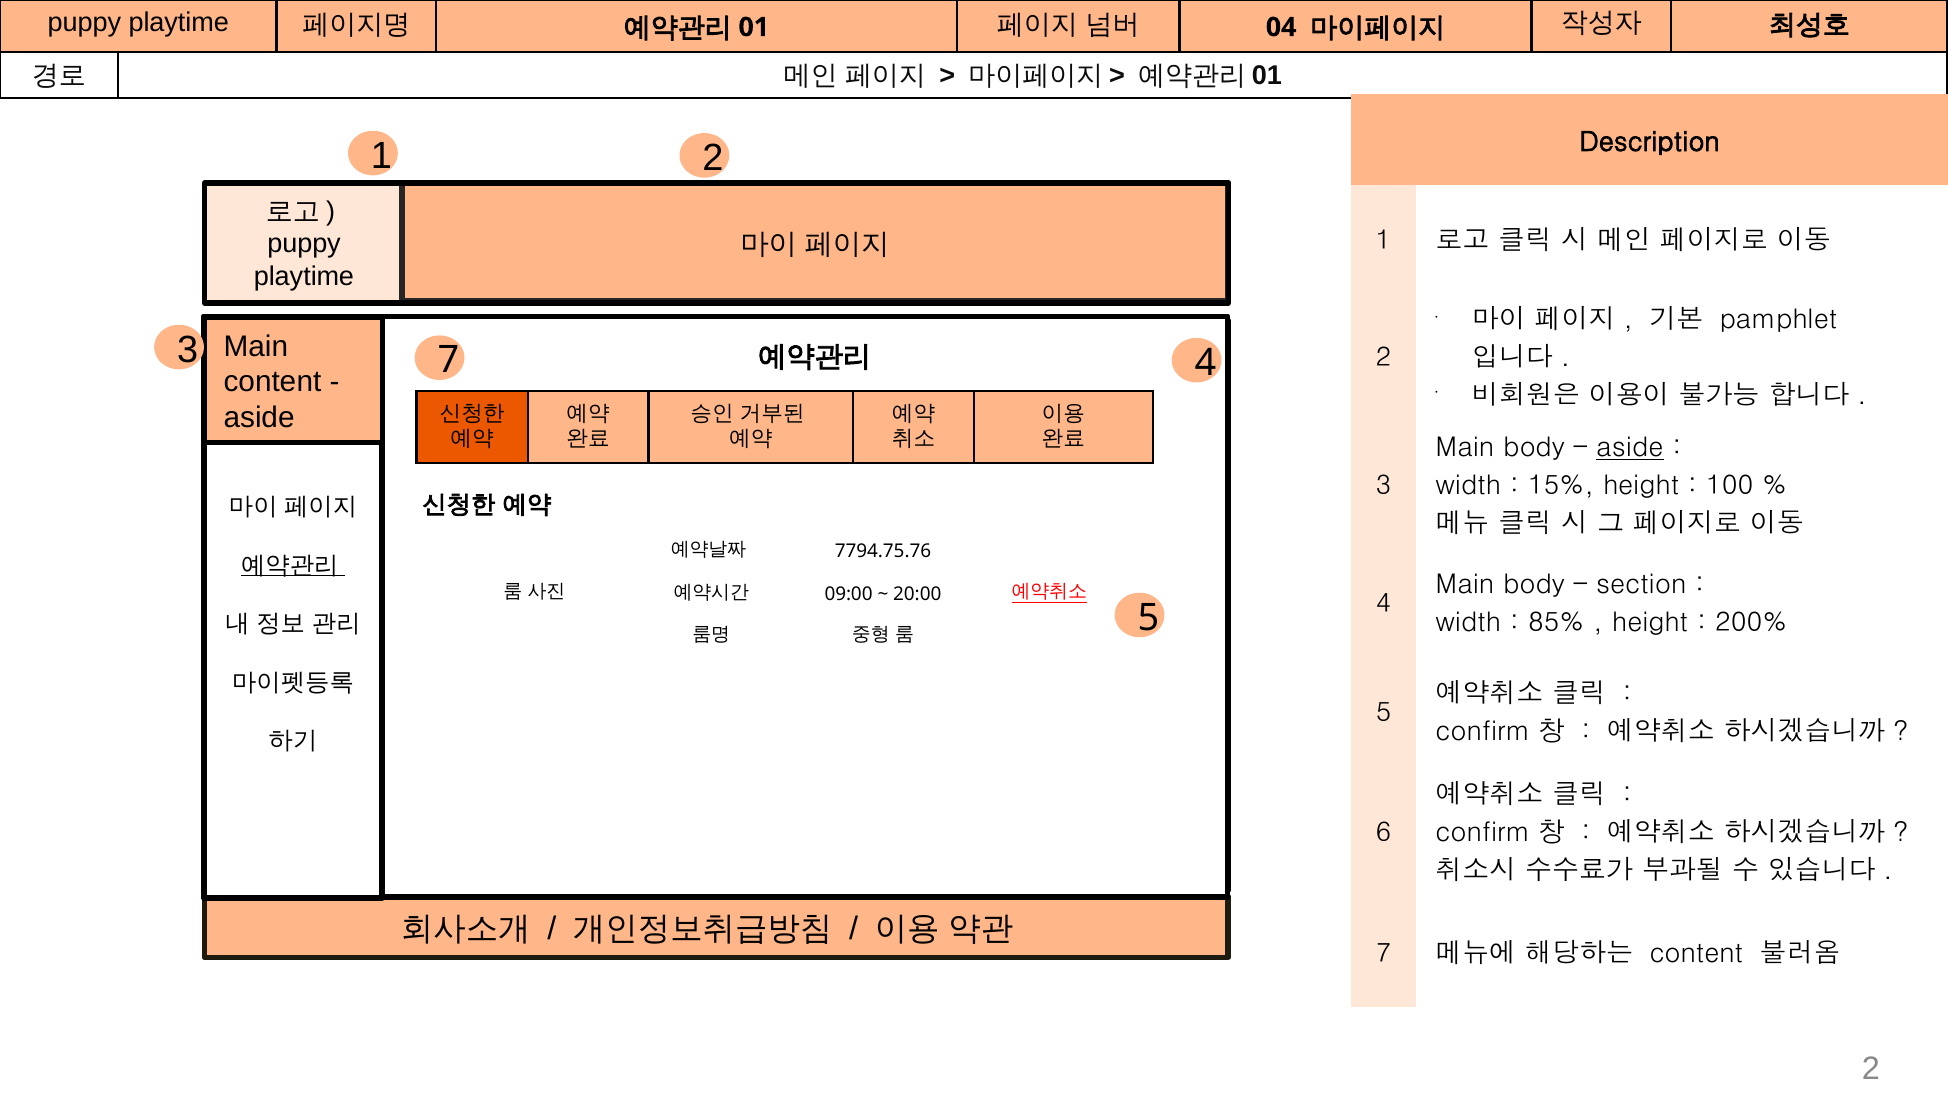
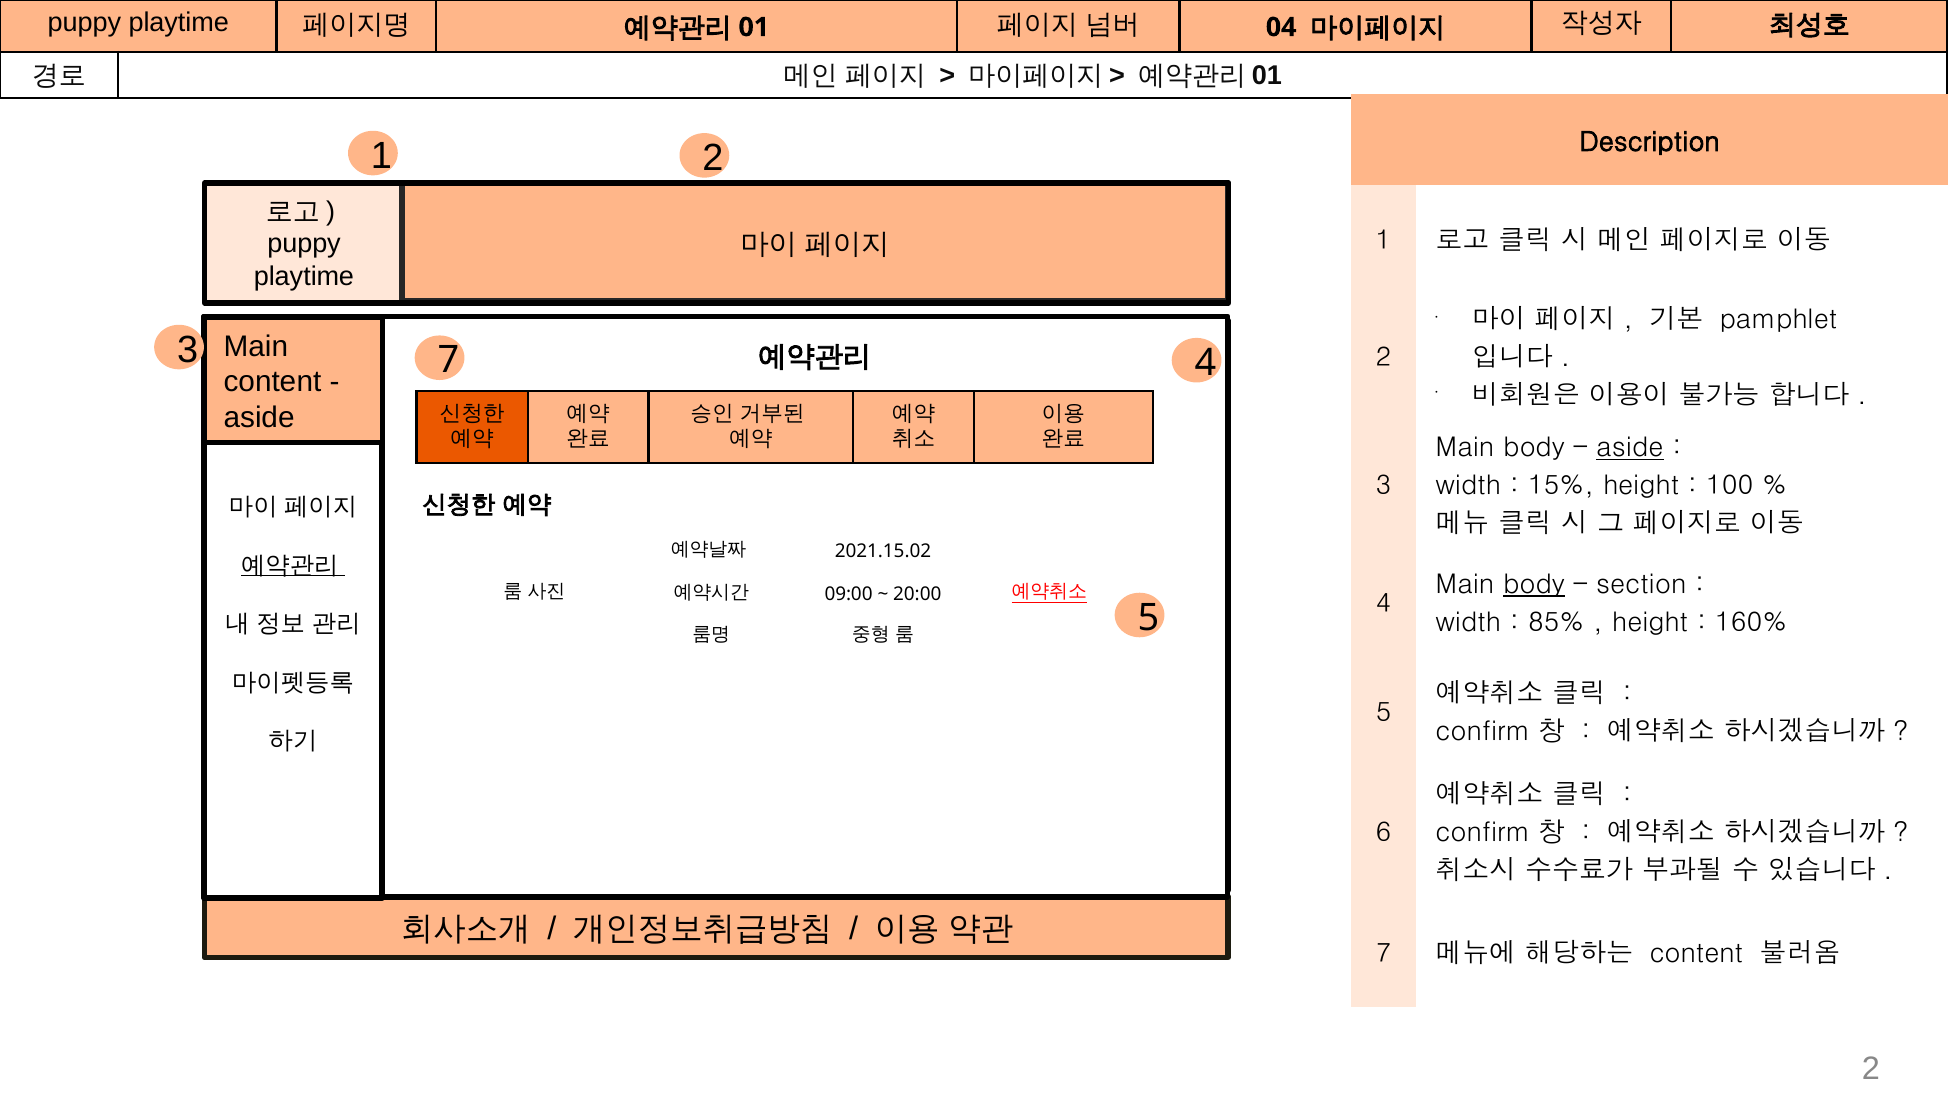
7794.75.76: 7794.75.76 -> 2021.15.02 (883, 552)
body underline: none -> present (1534, 584)
200%: 200% -> 160% (1751, 622)
